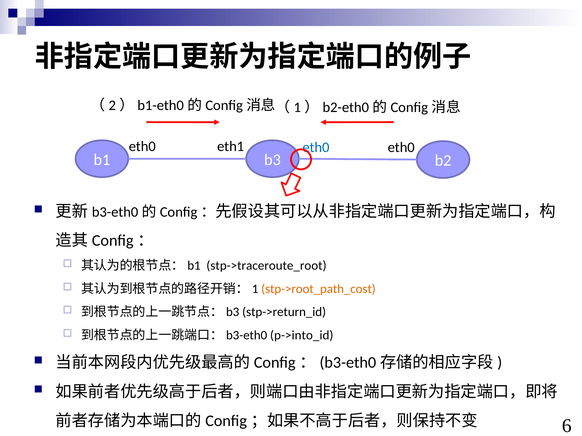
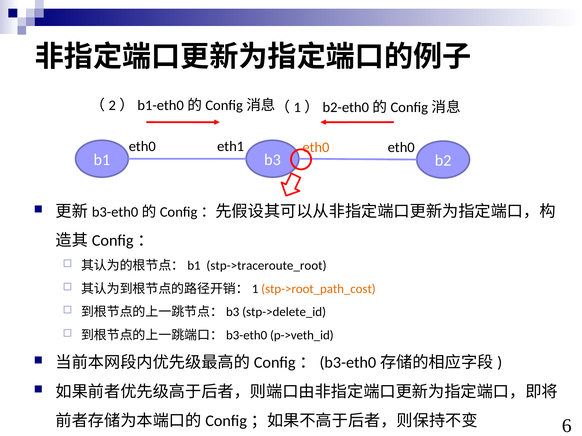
eth0 colour: blue -> orange (316, 147)
stp->return_id: stp->return_id -> stp->delete_id (284, 312)
p->into_id: p->into_id -> p->veth_id (302, 336)
